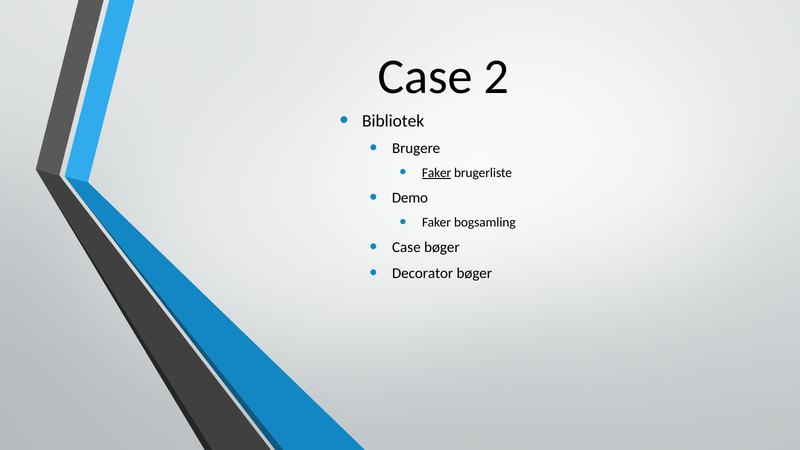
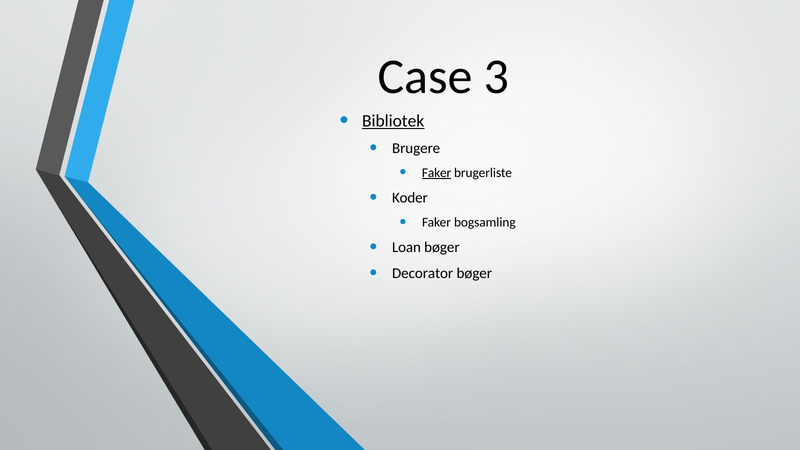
2: 2 -> 3 (497, 77)
Bibliotek underline: none -> present (393, 121)
Demo: Demo -> Koder (410, 198)
Case: Case -> Loan (406, 247)
